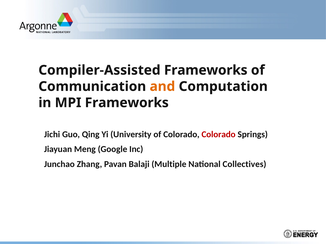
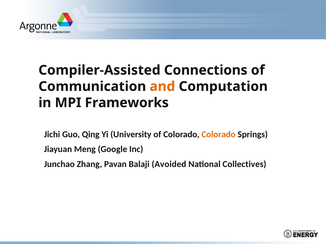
Compiler-Assisted Frameworks: Frameworks -> Connections (206, 70)
Colorado colour: red -> orange (219, 135)
Multiple: Multiple -> Avoided (169, 164)
